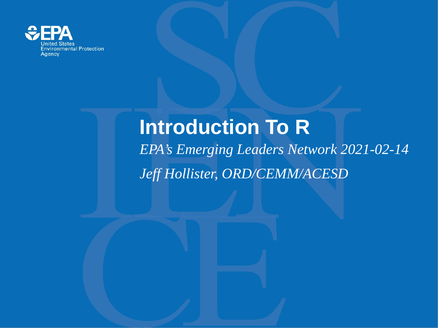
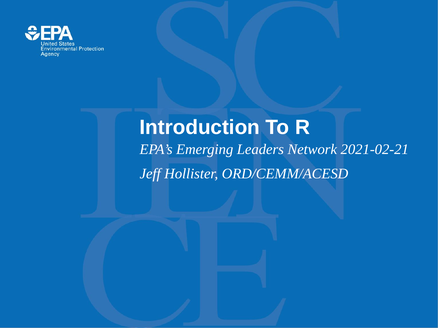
2021-02-14: 2021-02-14 -> 2021-02-21 (375, 149)
